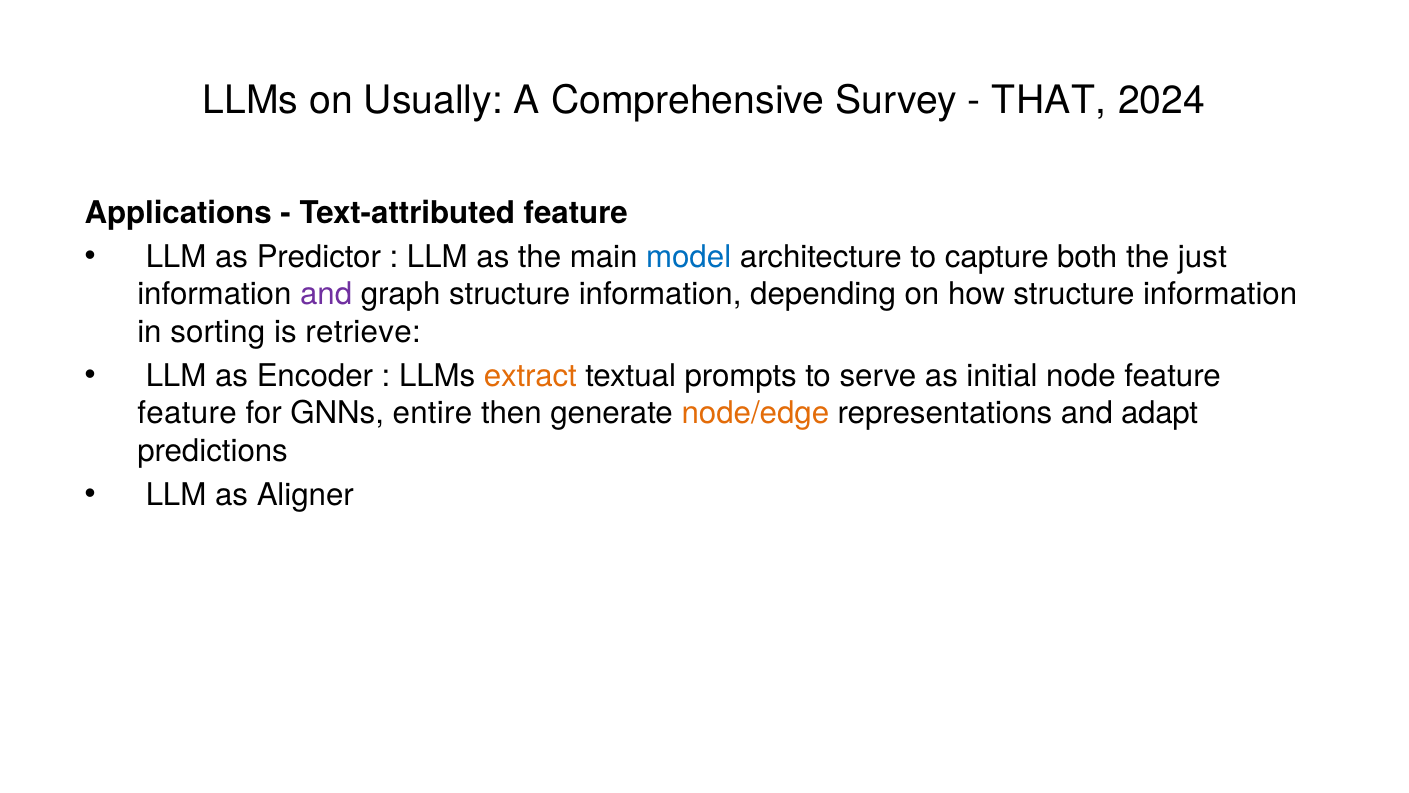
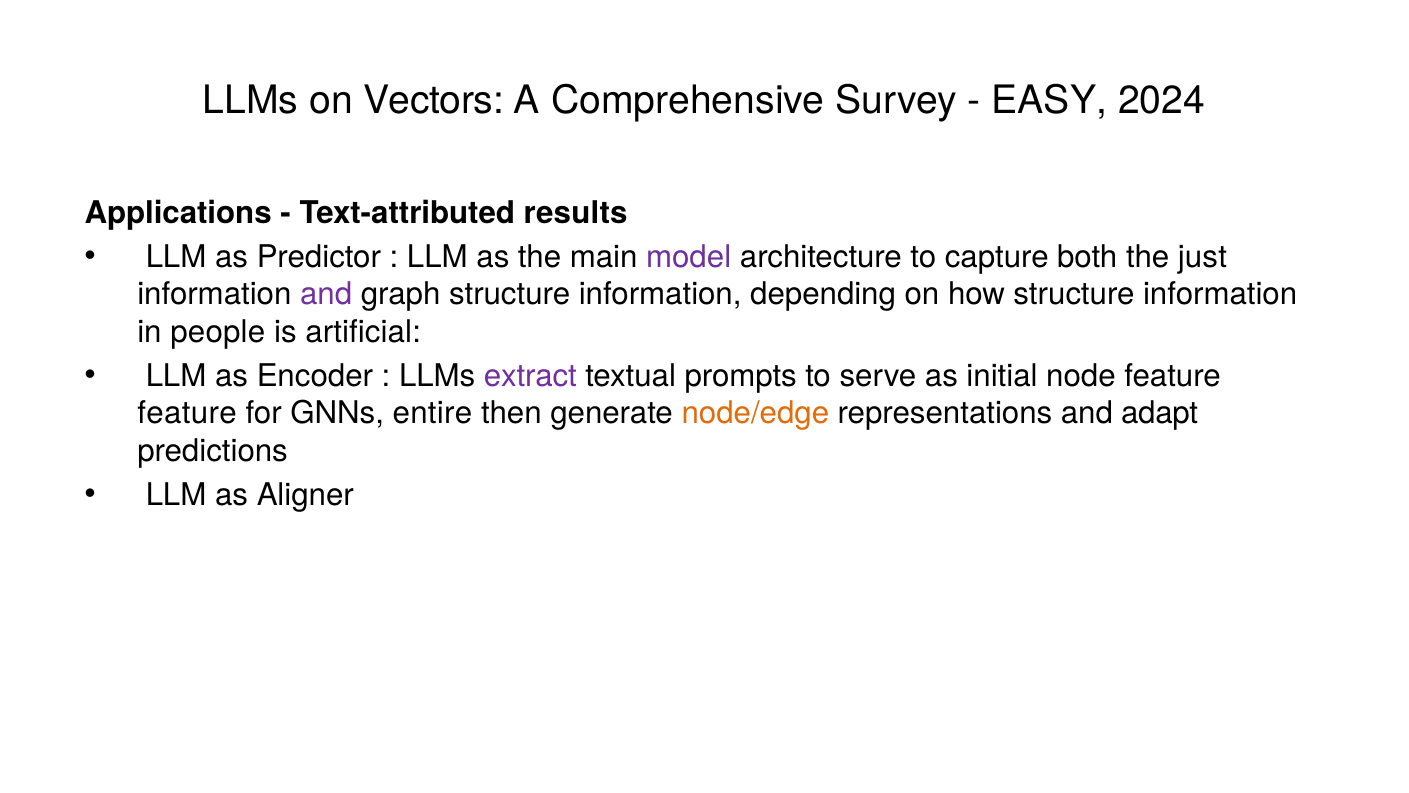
Usually: Usually -> Vectors (434, 100)
THAT: THAT -> EASY (1049, 100)
Text-attributed feature: feature -> results (576, 213)
model colour: blue -> purple (689, 257)
sorting: sorting -> people (218, 332)
retrieve: retrieve -> artificial (363, 332)
extract colour: orange -> purple (530, 376)
